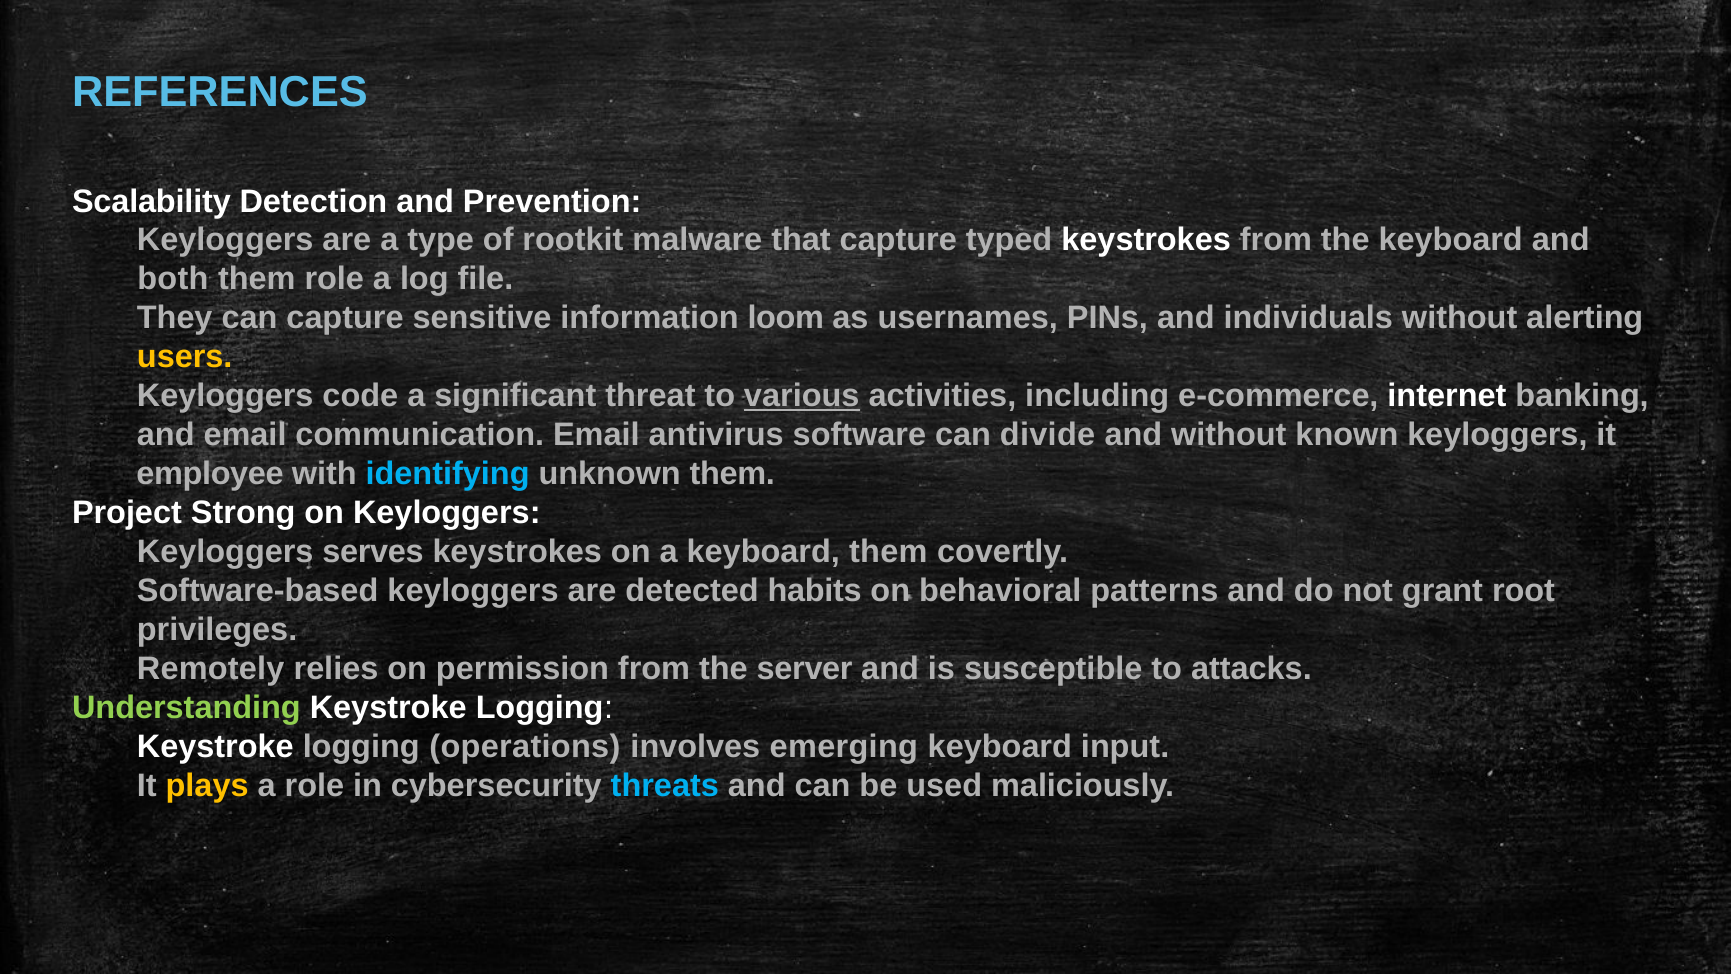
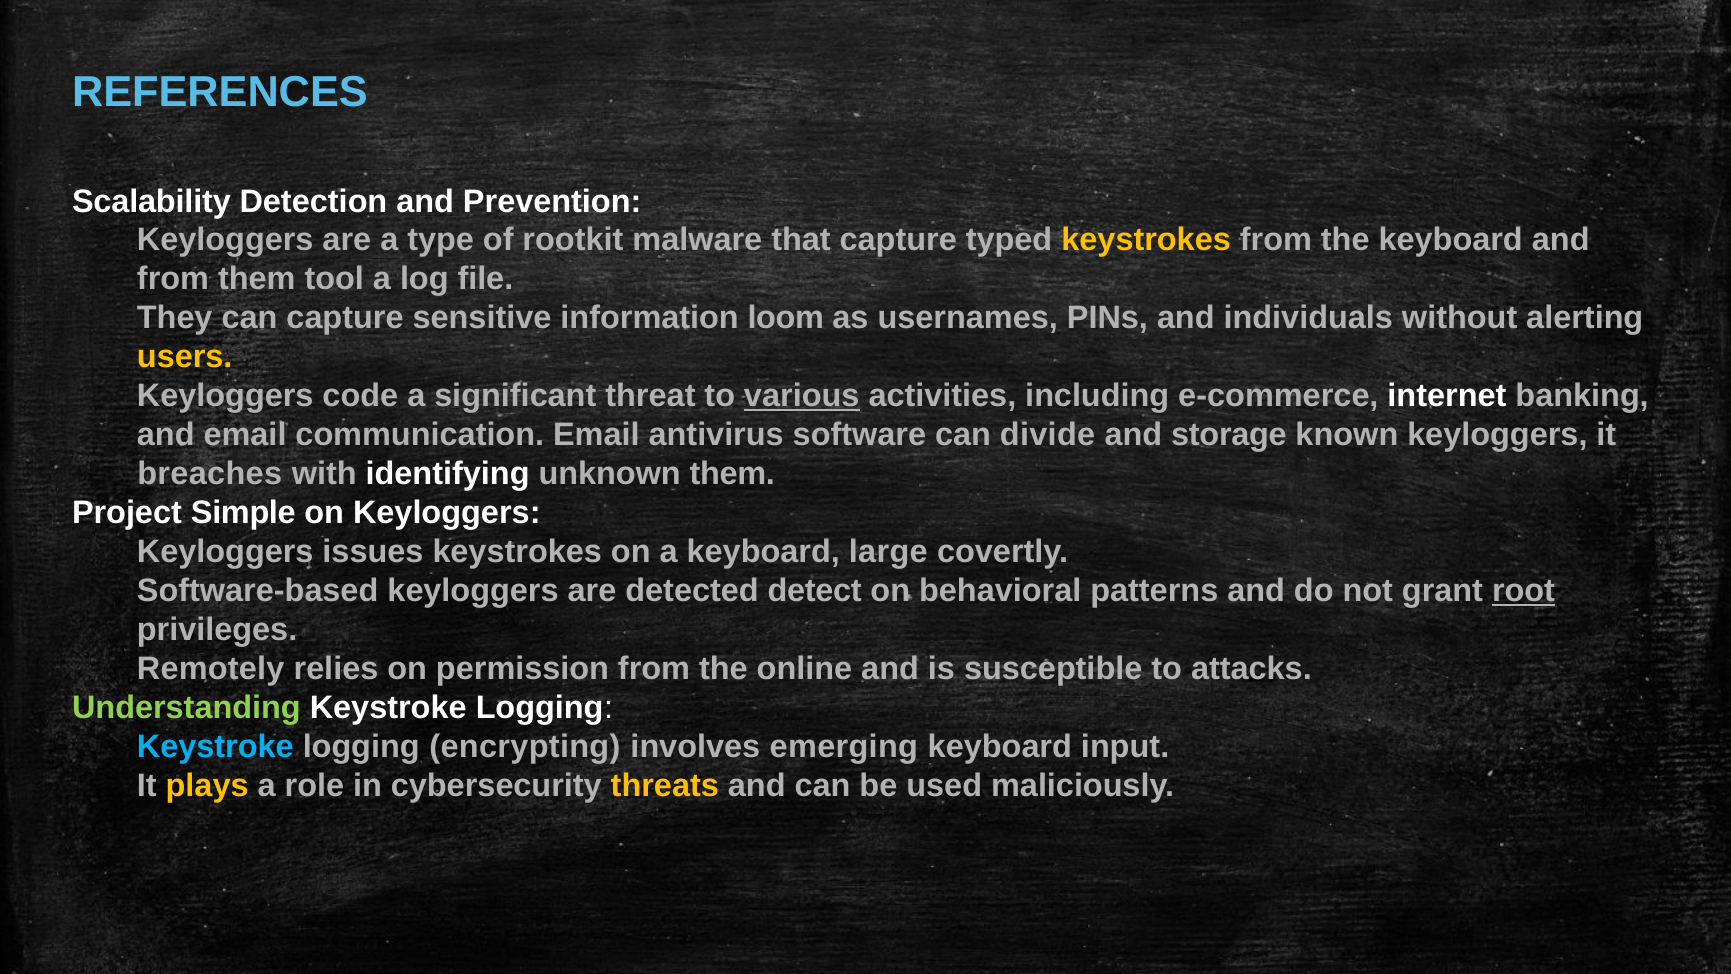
keystrokes colour: white -> yellow (1146, 240)
both: both -> from (173, 279)
them role: role -> tool (334, 279)
and without: without -> storage (1229, 435)
employee: employee -> breaches (210, 474)
identifying colour: light blue -> white (448, 474)
Strong: Strong -> Simple (243, 513)
serves: serves -> issues (373, 552)
keyboard them: them -> large (888, 552)
habits: habits -> detect (815, 591)
root underline: none -> present (1524, 591)
server: server -> online (804, 669)
Keystroke colour: white -> light blue (215, 747)
operations: operations -> encrypting (525, 747)
threats colour: light blue -> yellow (665, 786)
